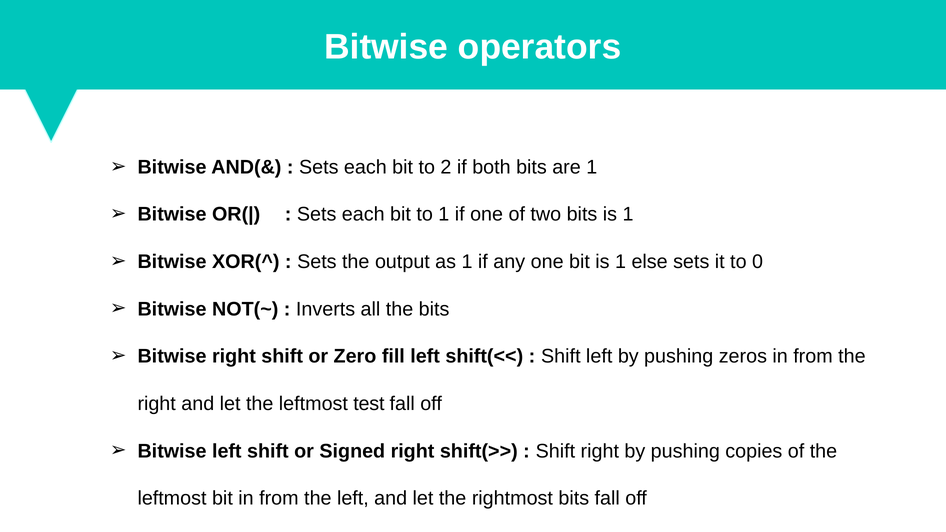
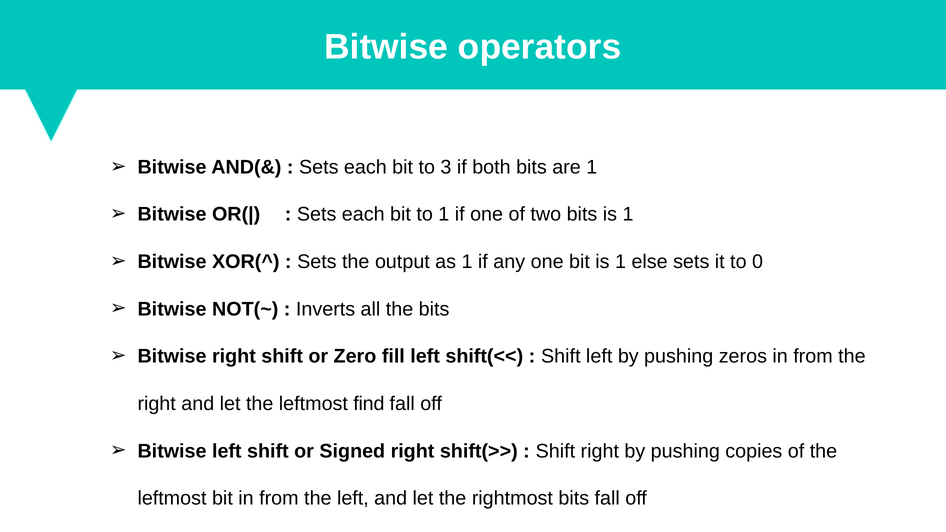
2: 2 -> 3 (446, 167)
test: test -> find (369, 404)
